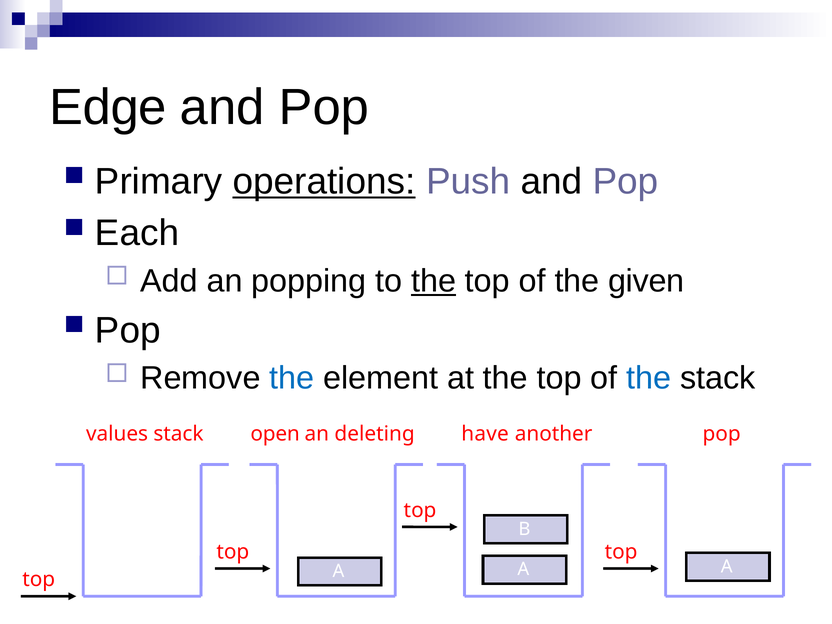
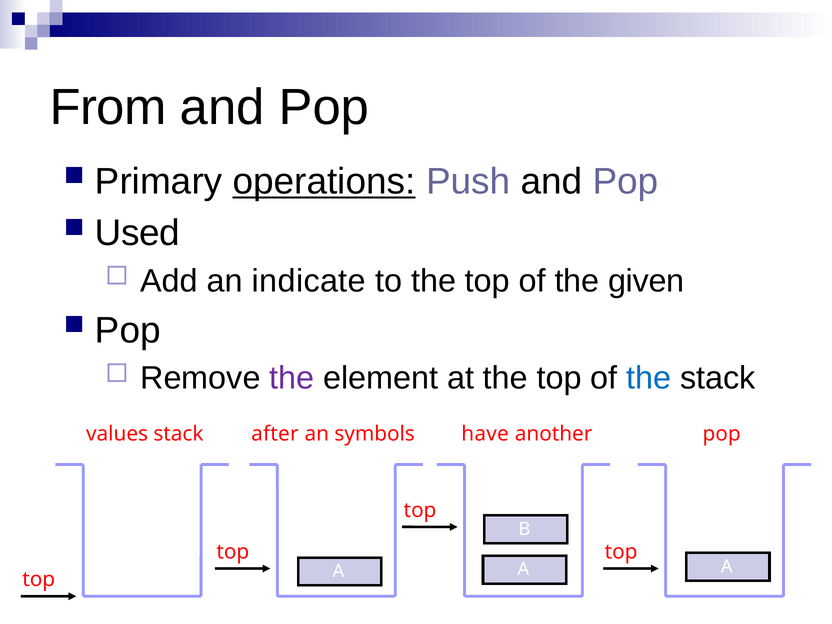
Edge: Edge -> From (108, 108)
Each: Each -> Used (137, 233)
popping: popping -> indicate (309, 281)
the underline: present -> none (434, 281)
the colour: blue -> purple (292, 378)
open: open -> after (275, 434)
deleting: deleting -> symbols (375, 434)
